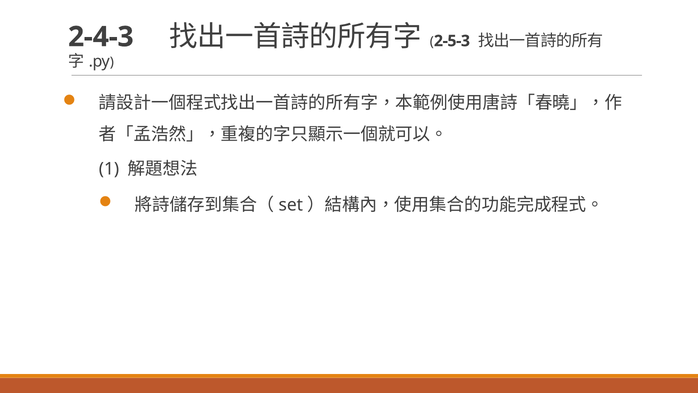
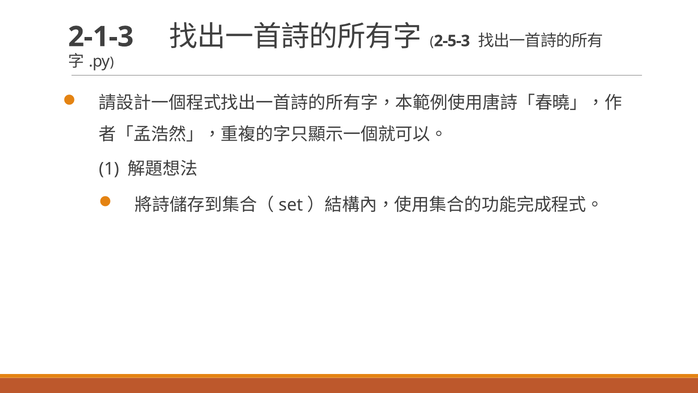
2-4-3: 2-4-3 -> 2-1-3 (101, 37)
